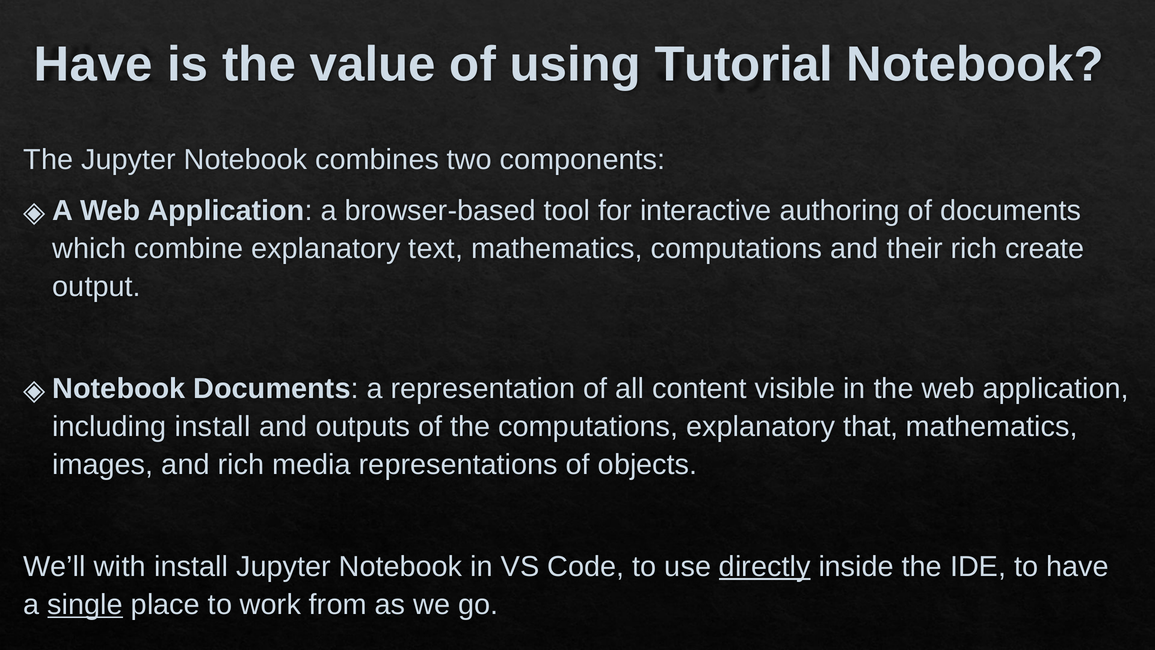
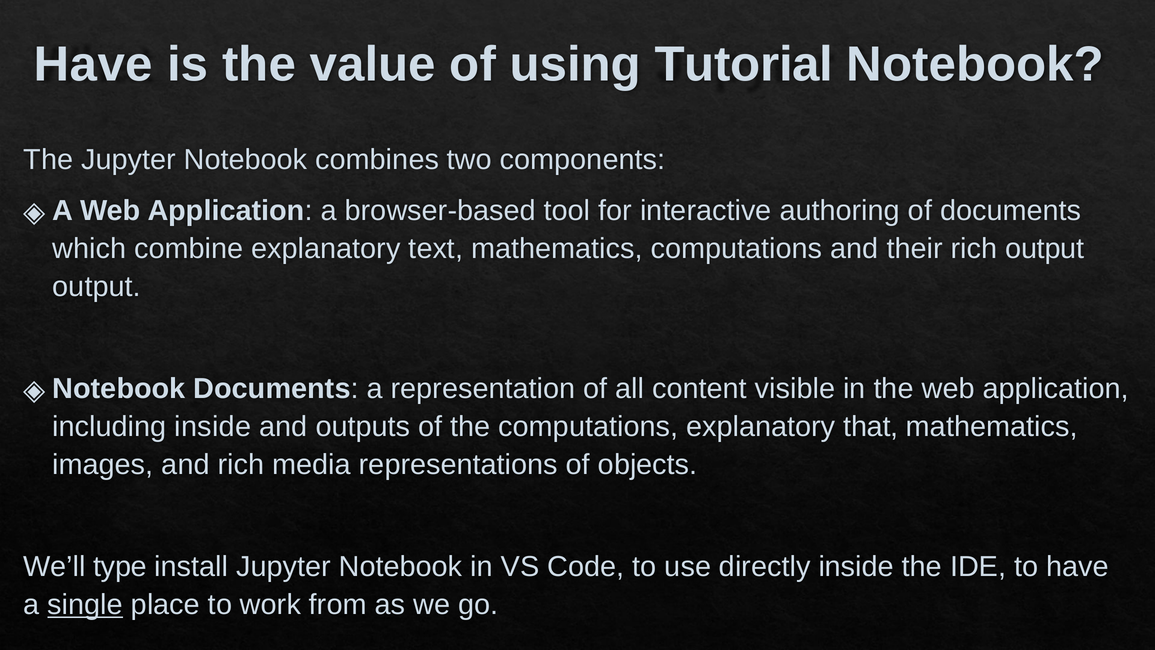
rich create: create -> output (1045, 249)
including install: install -> inside (213, 427)
with: with -> type (120, 566)
directly underline: present -> none (765, 566)
